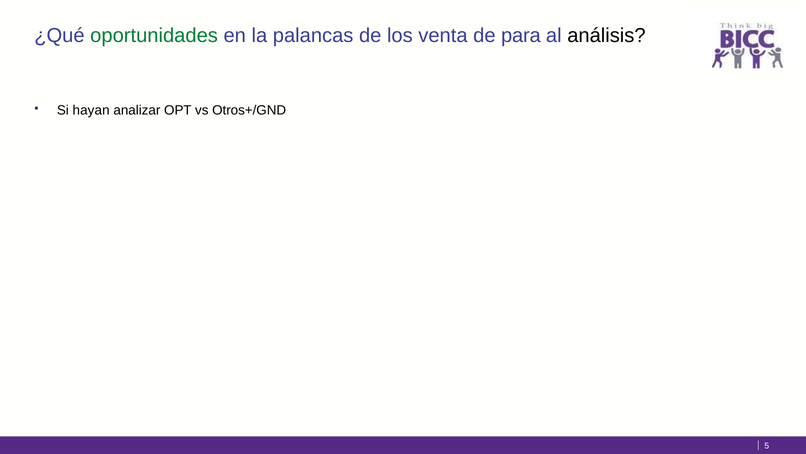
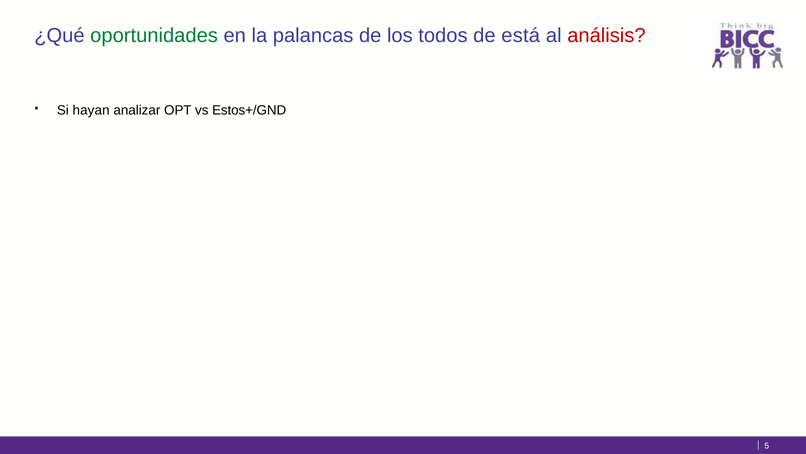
venta: venta -> todos (443, 36)
para: para -> está (521, 36)
análisis colour: black -> red (606, 36)
Otros+/GND: Otros+/GND -> Estos+/GND (249, 110)
